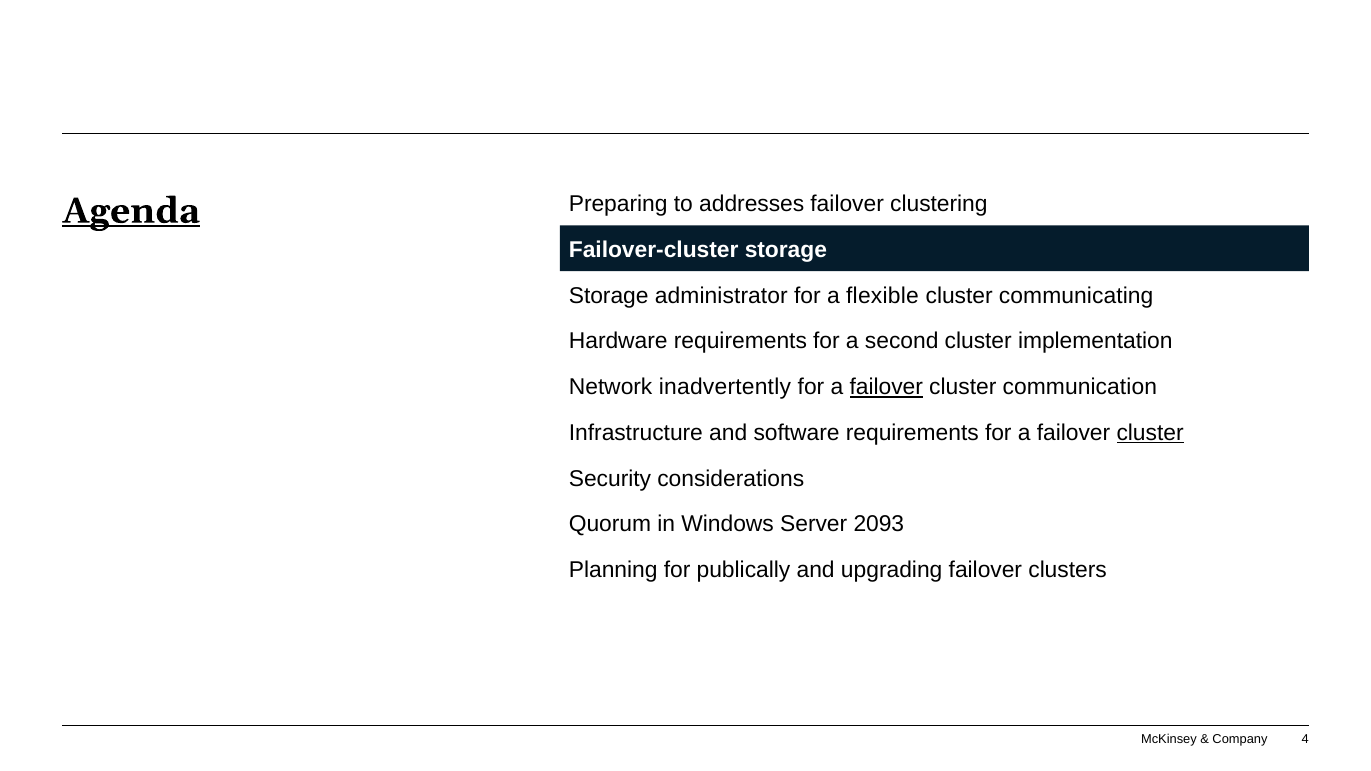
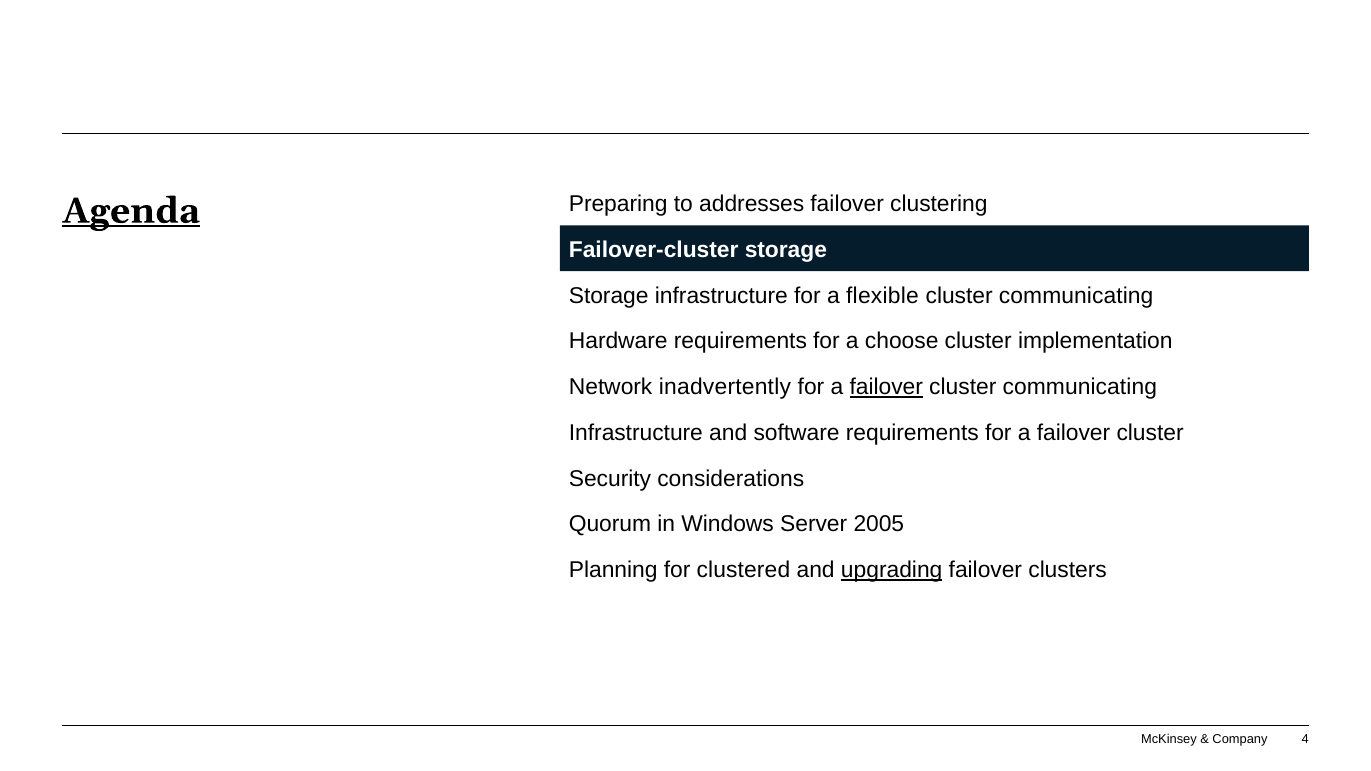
administrator: administrator -> infrastructure (721, 296)
second: second -> choose (902, 341)
communication: communication -> communicating (1080, 387)
cluster underline: present -> none (1150, 433)
2093: 2093 -> 2005 (879, 524)
publically: publically -> clustered (743, 570)
upgrading underline: none -> present (892, 570)
